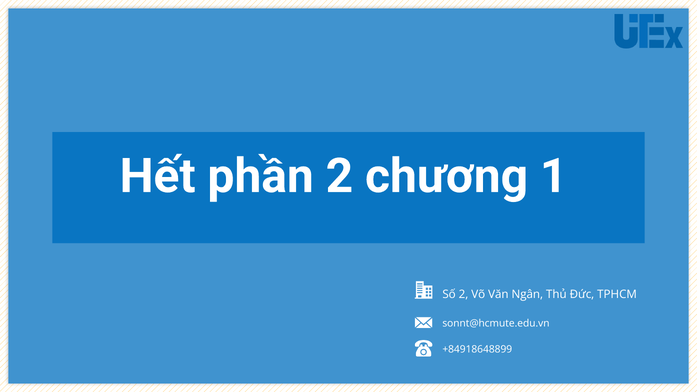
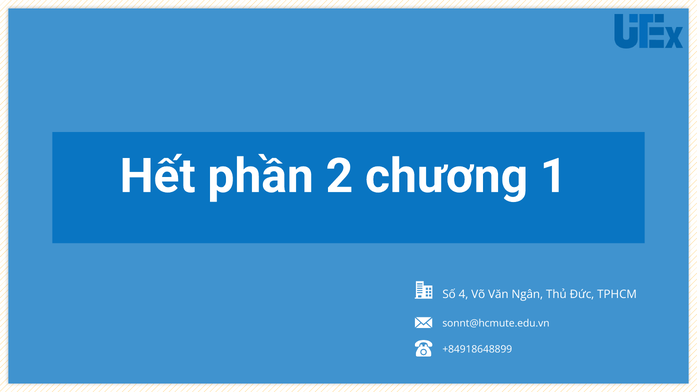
Số 2: 2 -> 4 (463, 294)
